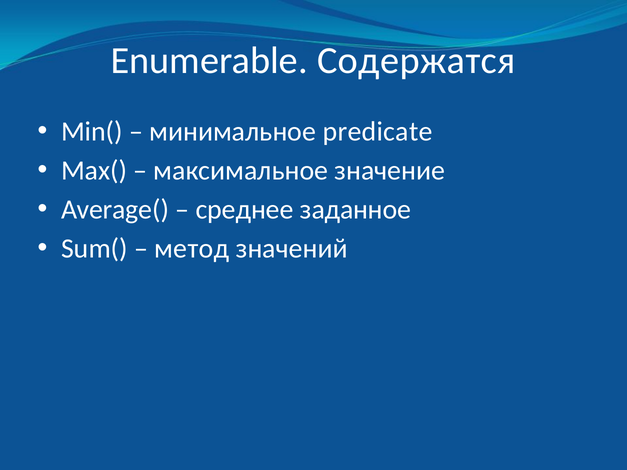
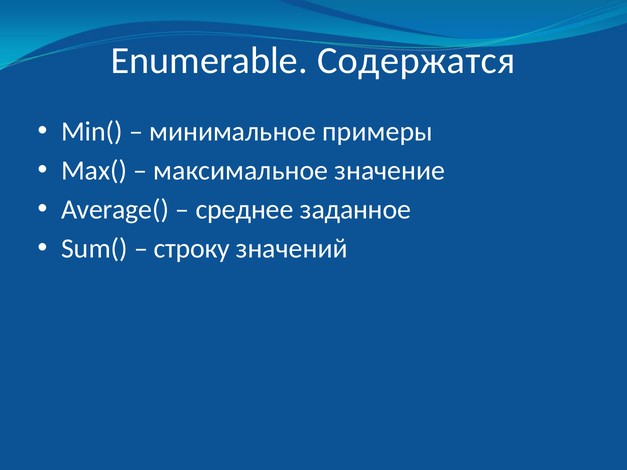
predicate: predicate -> примеры (378, 132)
метод: метод -> строку (192, 249)
